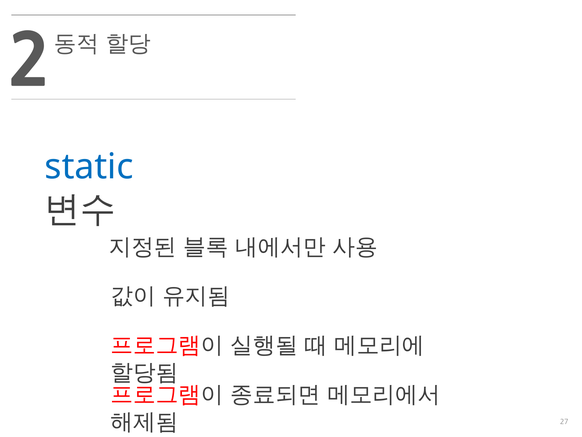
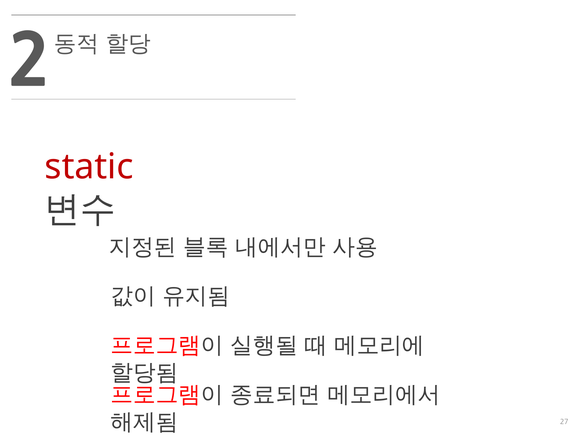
static colour: blue -> red (89, 167)
